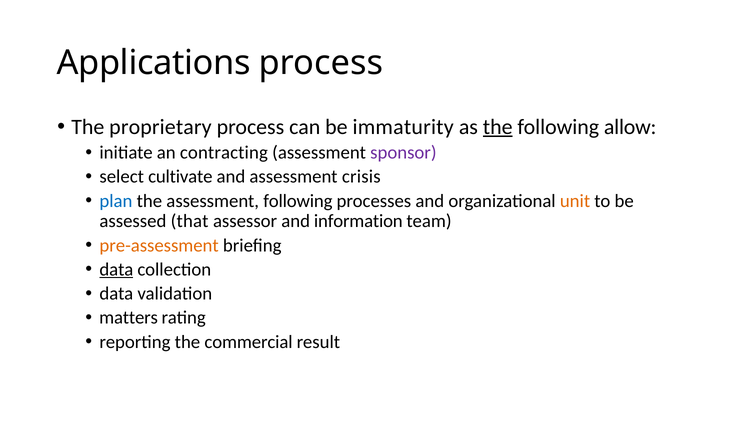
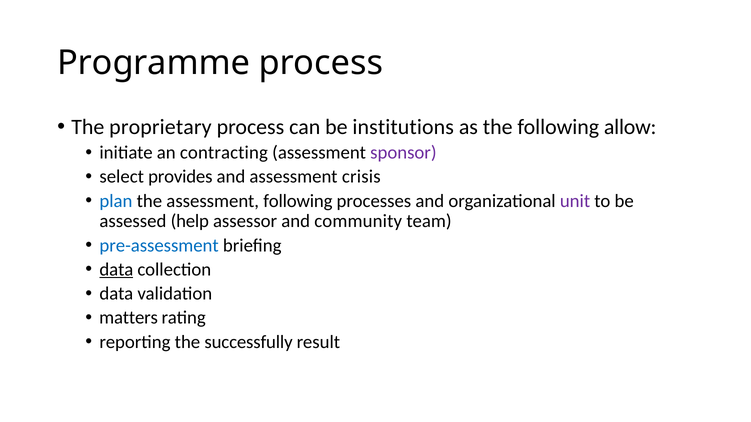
Applications: Applications -> Programme (154, 63)
immaturity: immaturity -> institutions (403, 127)
the underline: present -> none (498, 127)
cultivate: cultivate -> provides (180, 177)
unit colour: orange -> purple (575, 201)
that: that -> help (190, 221)
information: information -> community (358, 221)
pre-assessment colour: orange -> blue (159, 246)
commercial: commercial -> successfully (249, 342)
